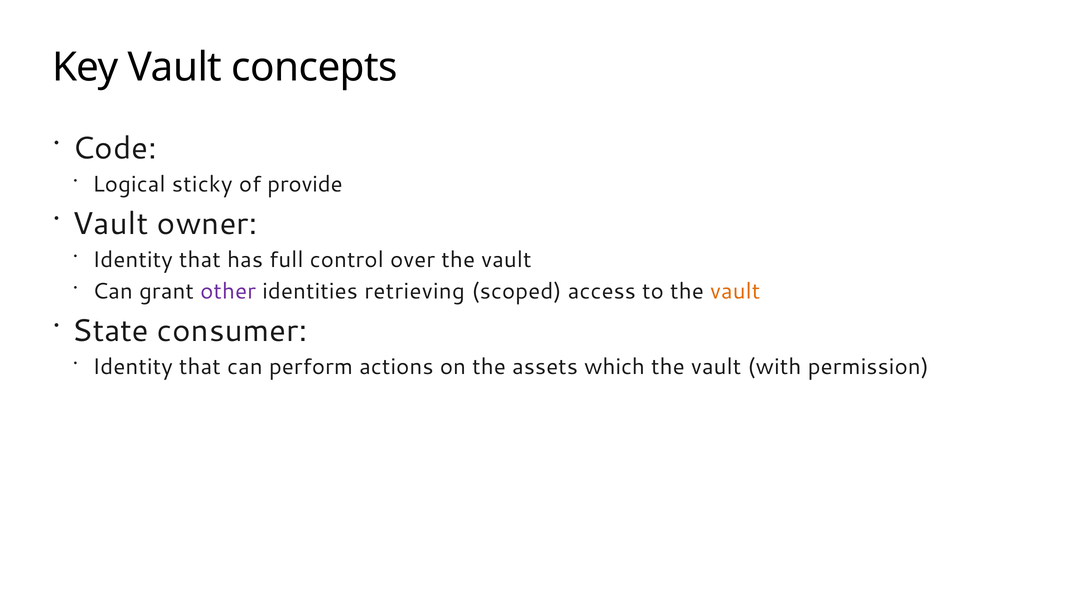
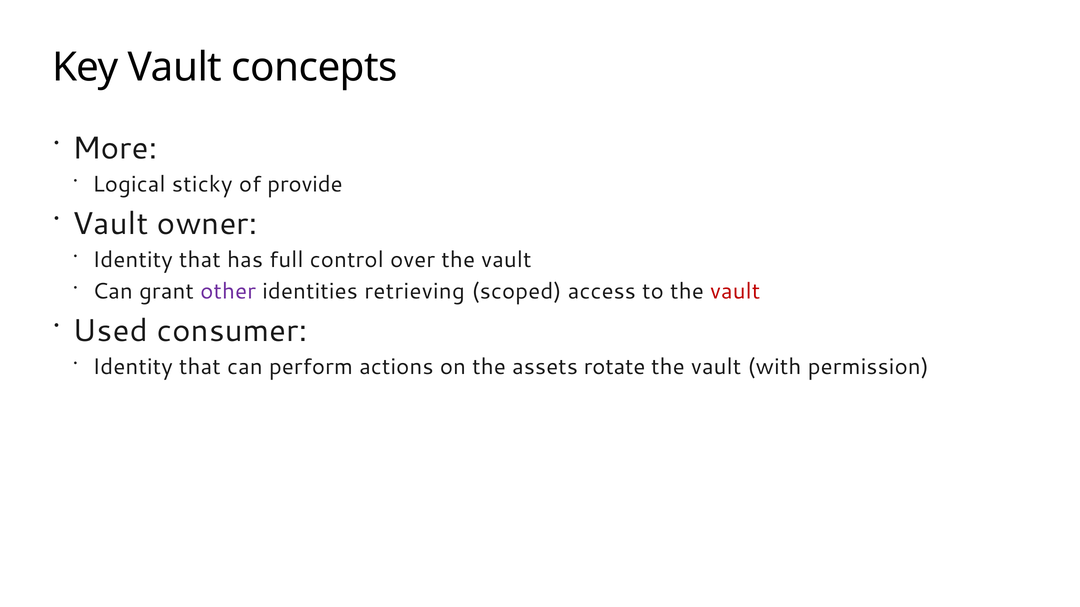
Code: Code -> More (115, 148)
vault colour: orange -> red (735, 292)
State: State -> Used (110, 331)
which: which -> rotate (615, 367)
